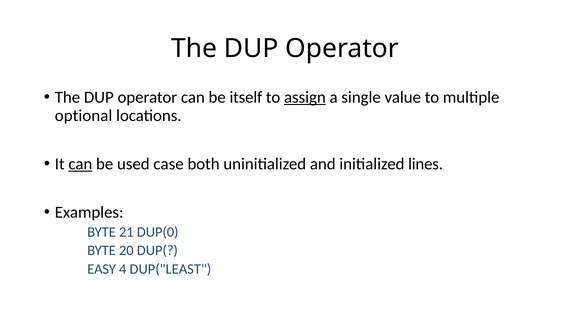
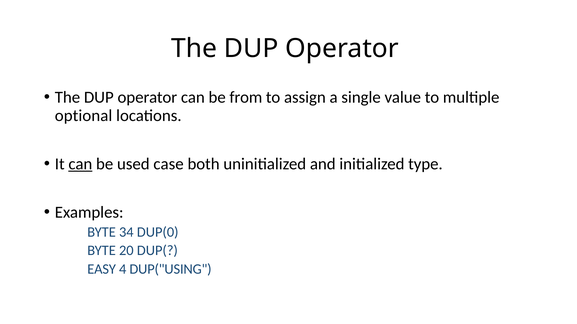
itself: itself -> from (246, 98)
assign underline: present -> none (305, 98)
lines: lines -> type (425, 164)
21: 21 -> 34 (126, 232)
DUP("LEAST: DUP("LEAST -> DUP("USING (171, 270)
